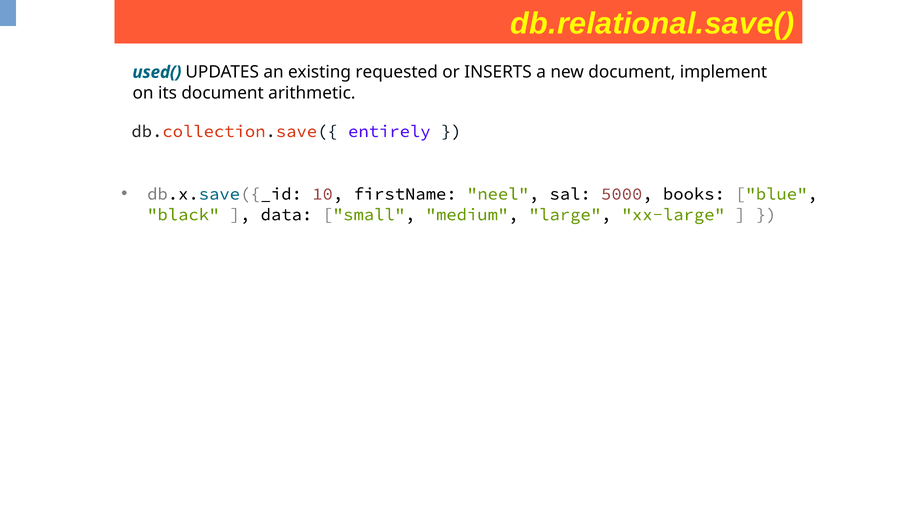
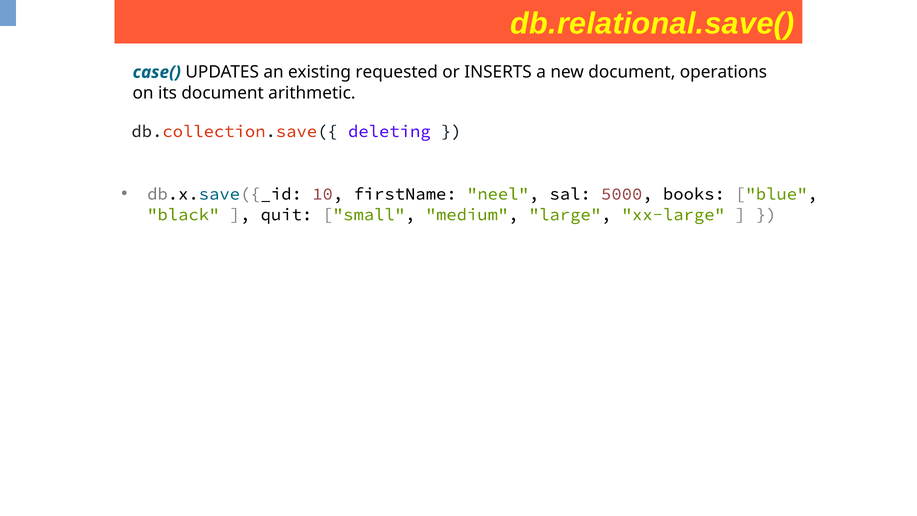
used(: used( -> case( (157, 72)
implement: implement -> operations (723, 72)
entirely: entirely -> deleting (389, 131)
data: data -> quit (286, 214)
